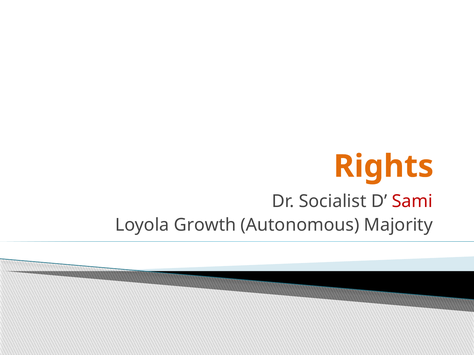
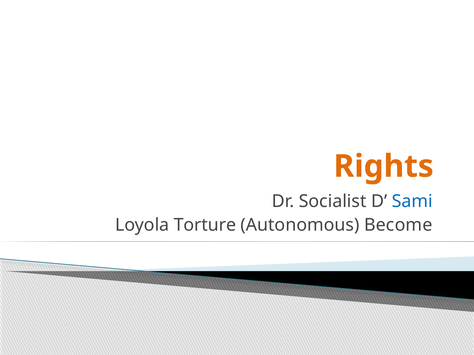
Sami colour: red -> blue (412, 201)
Growth: Growth -> Torture (205, 225)
Majority: Majority -> Become (398, 225)
